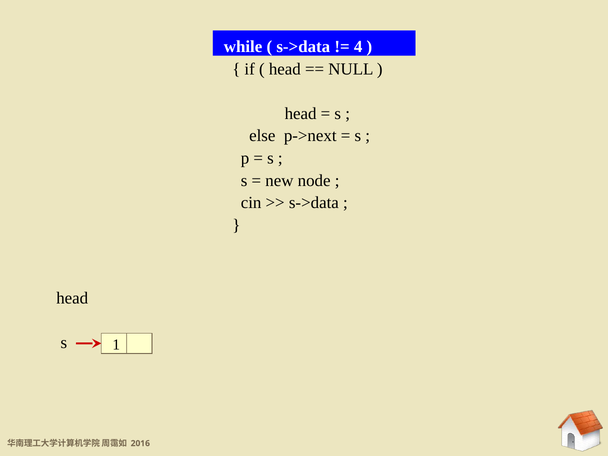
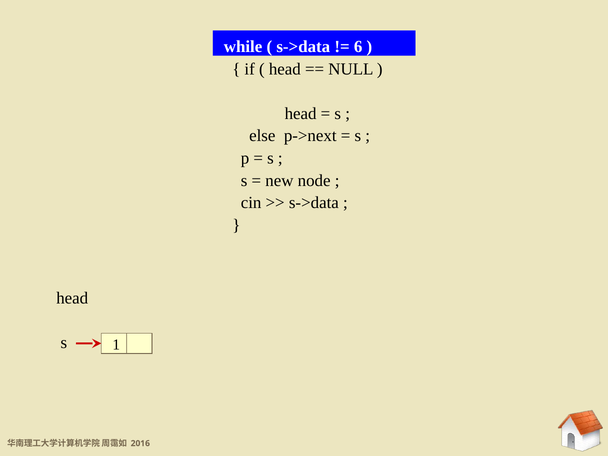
4: 4 -> 6 (358, 47)
